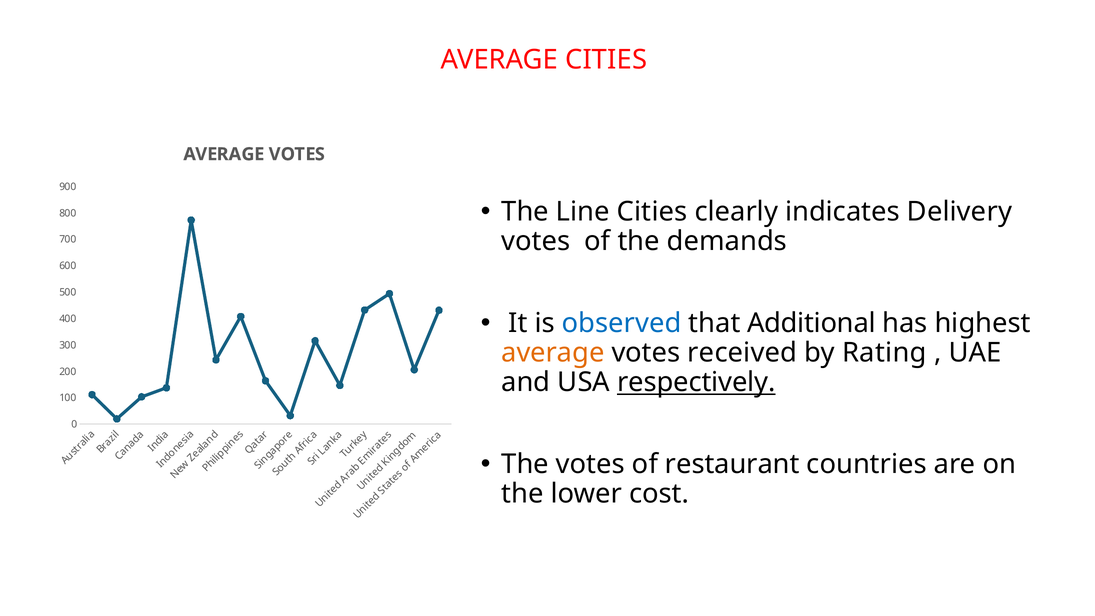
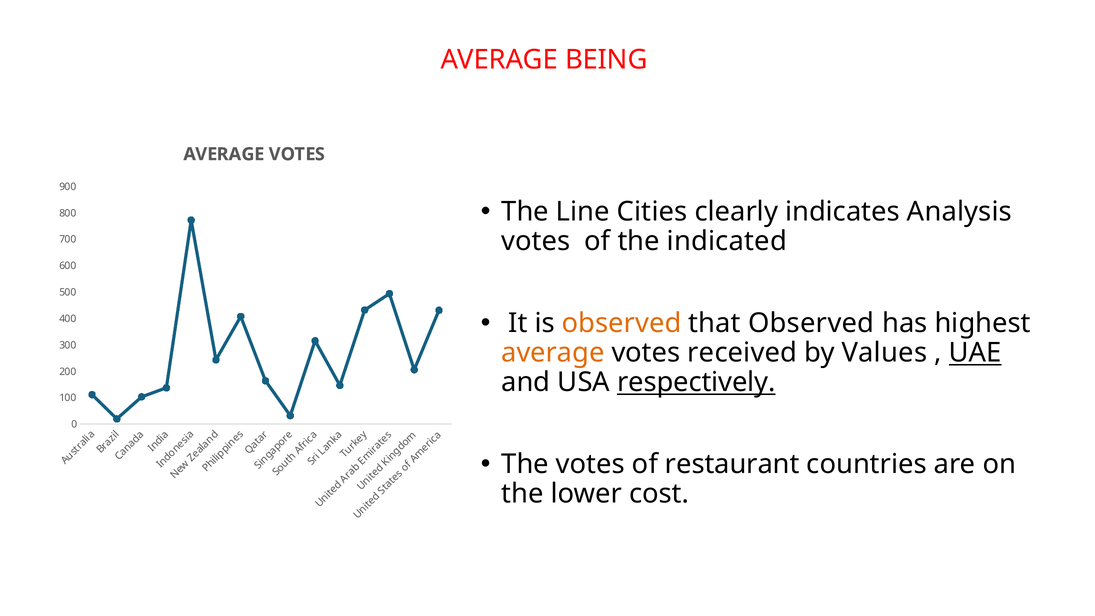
AVERAGE CITIES: CITIES -> BEING (606, 60)
Delivery: Delivery -> Analysis (959, 212)
demands: demands -> indicated (727, 241)
observed colour: blue -> orange (622, 323)
that Additional: Additional -> Observed (811, 323)
Rating: Rating -> Values (884, 353)
UAE underline: none -> present (975, 353)
